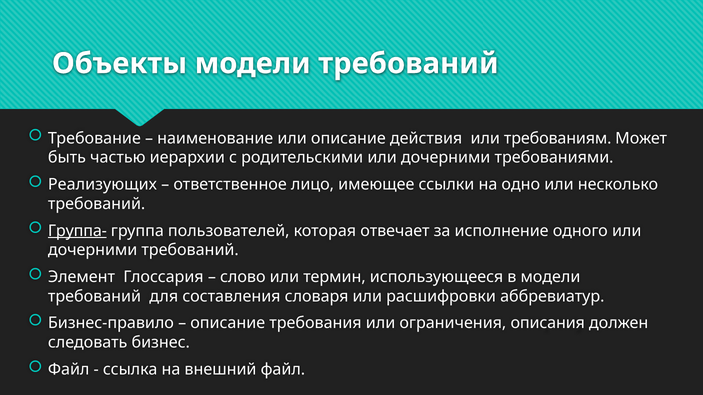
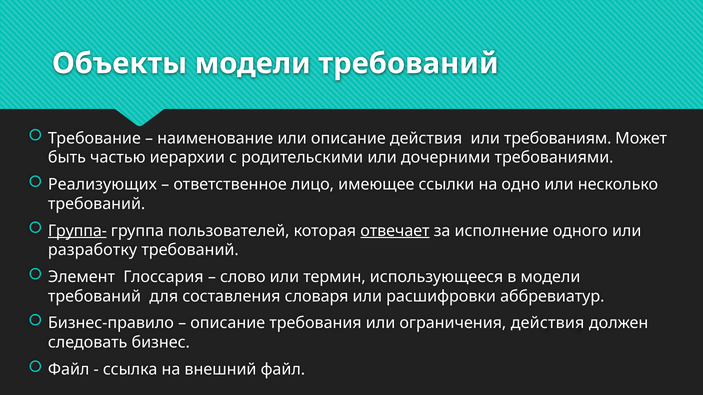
отвечает underline: none -> present (395, 231)
дочерними: дочерними -> разработку (93, 250)
ограничения описания: описания -> действия (548, 324)
